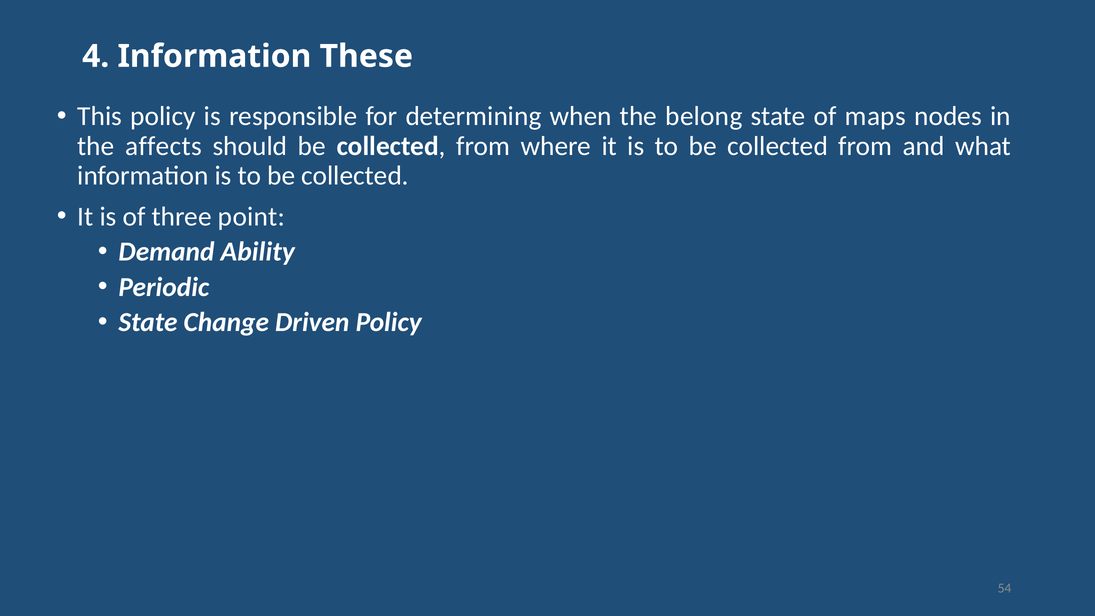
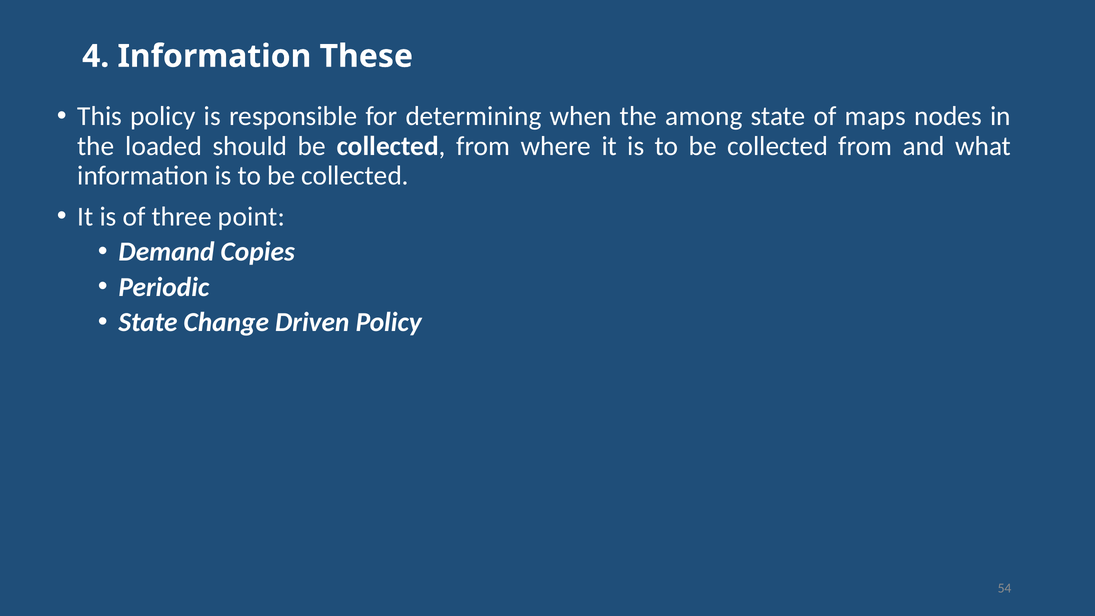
belong: belong -> among (704, 116)
affects: affects -> loaded (164, 146)
Ability: Ability -> Copies (258, 252)
